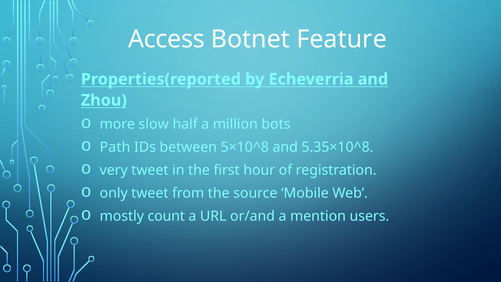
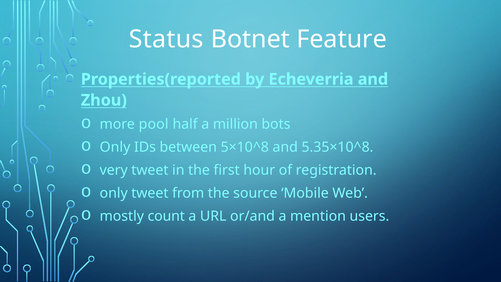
Access: Access -> Status (166, 39)
slow: slow -> pool (154, 124)
Path: Path -> Only (115, 147)
